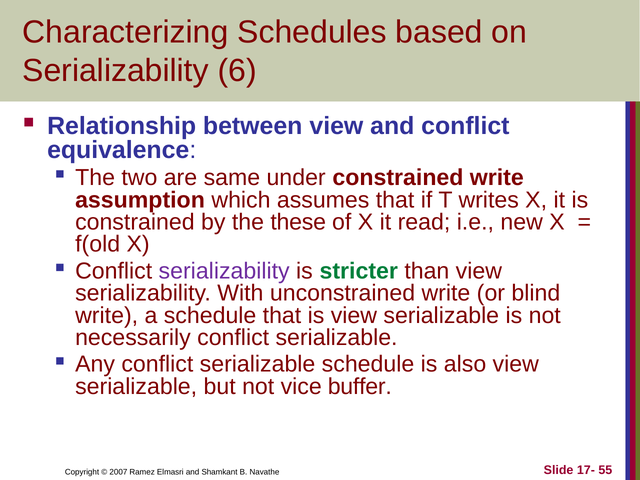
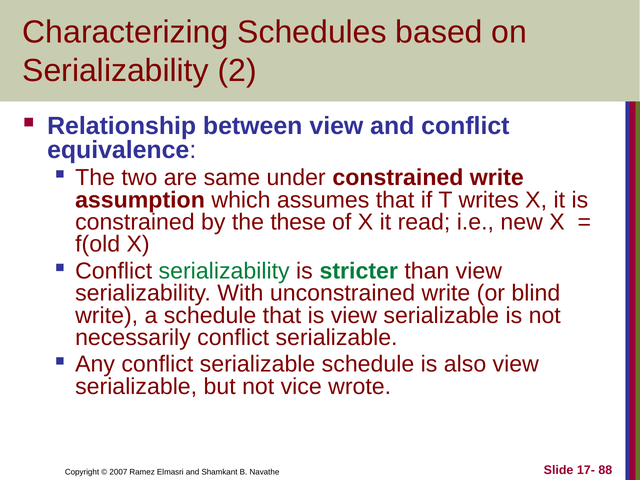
6: 6 -> 2 (237, 70)
serializability colour: purple -> green (224, 271)
buffer: buffer -> wrote (360, 387)
55: 55 -> 88 (605, 470)
